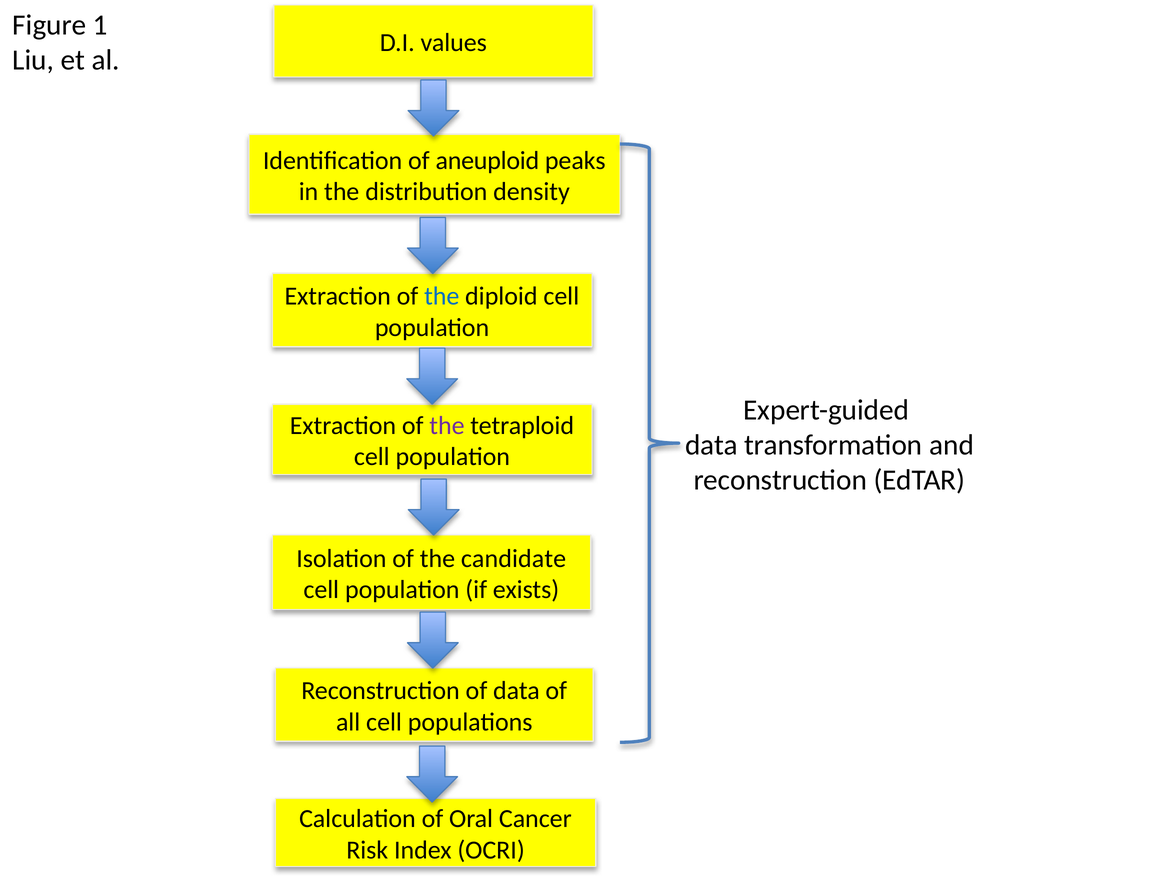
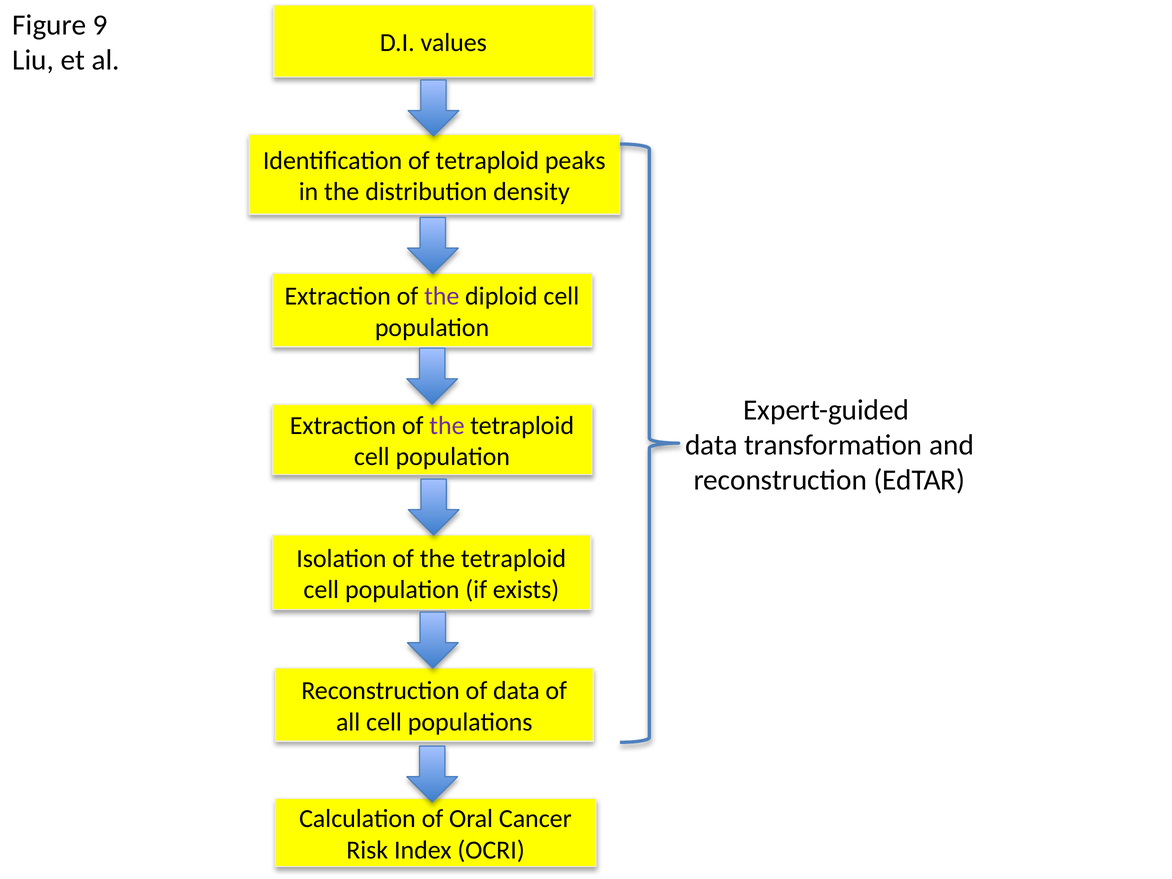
1: 1 -> 9 (100, 25)
of aneuploid: aneuploid -> tetraploid (487, 160)
the colour: blue -> purple (442, 296)
Isolation of the candidate: candidate -> tetraploid (514, 559)
